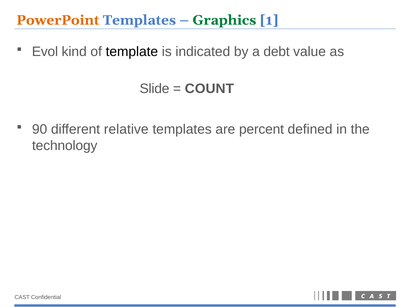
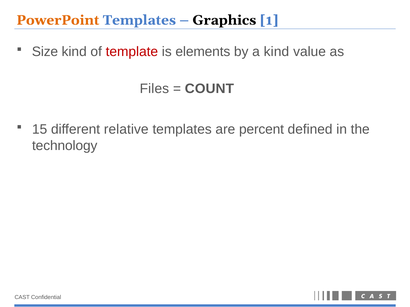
Graphics colour: green -> black (224, 20)
Evol: Evol -> Size (45, 52)
template colour: black -> red (132, 52)
indicated: indicated -> elements (203, 52)
a debt: debt -> kind (276, 52)
Slide: Slide -> Files (154, 89)
90: 90 -> 15 (40, 129)
